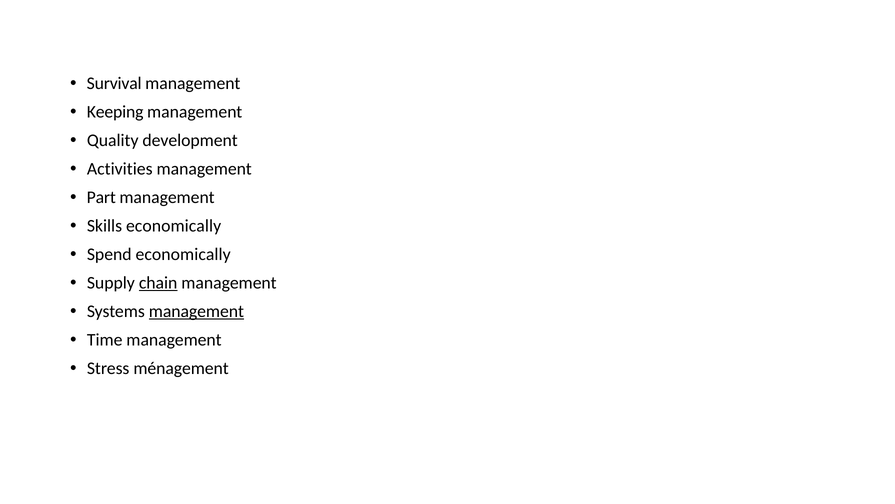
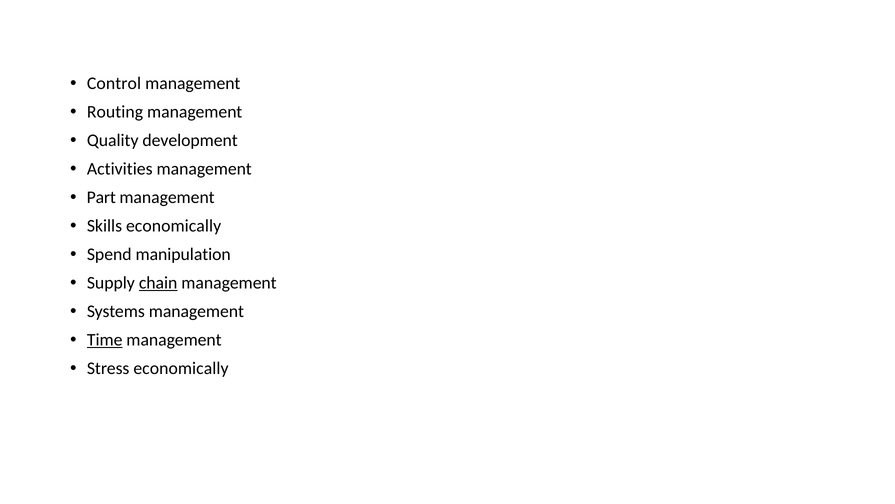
Survival: Survival -> Control (114, 83)
Keeping: Keeping -> Routing (115, 112)
Spend economically: economically -> manipulation (183, 254)
management underline: present -> none (196, 311)
Time underline: none -> present (105, 340)
Stress ménagement: ménagement -> economically (181, 368)
